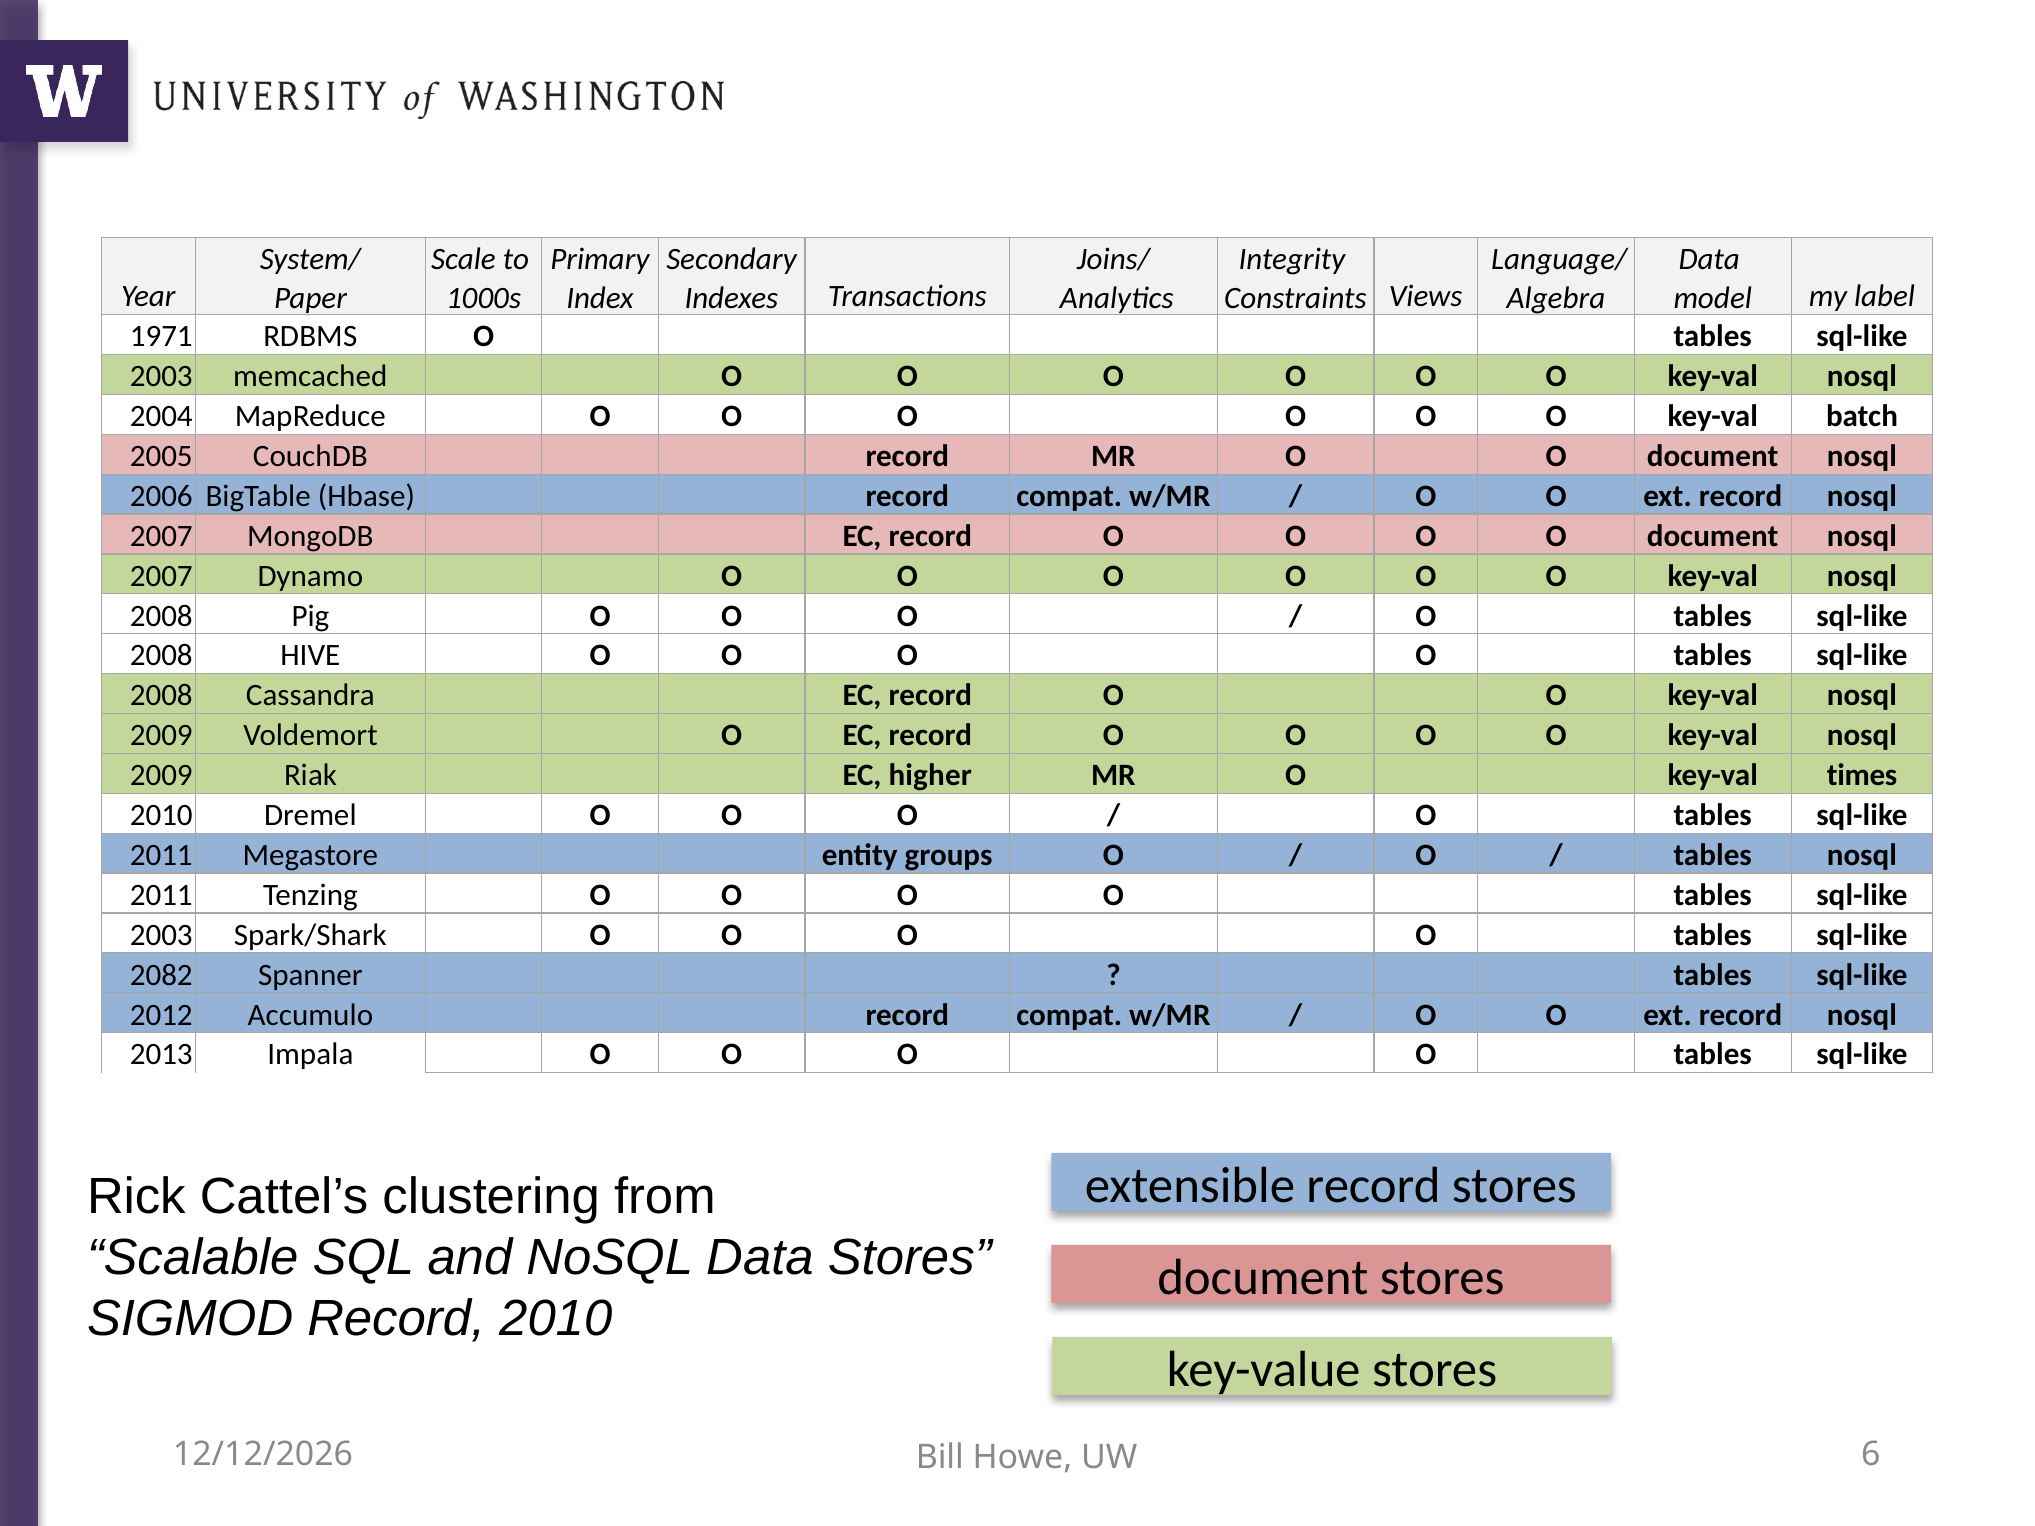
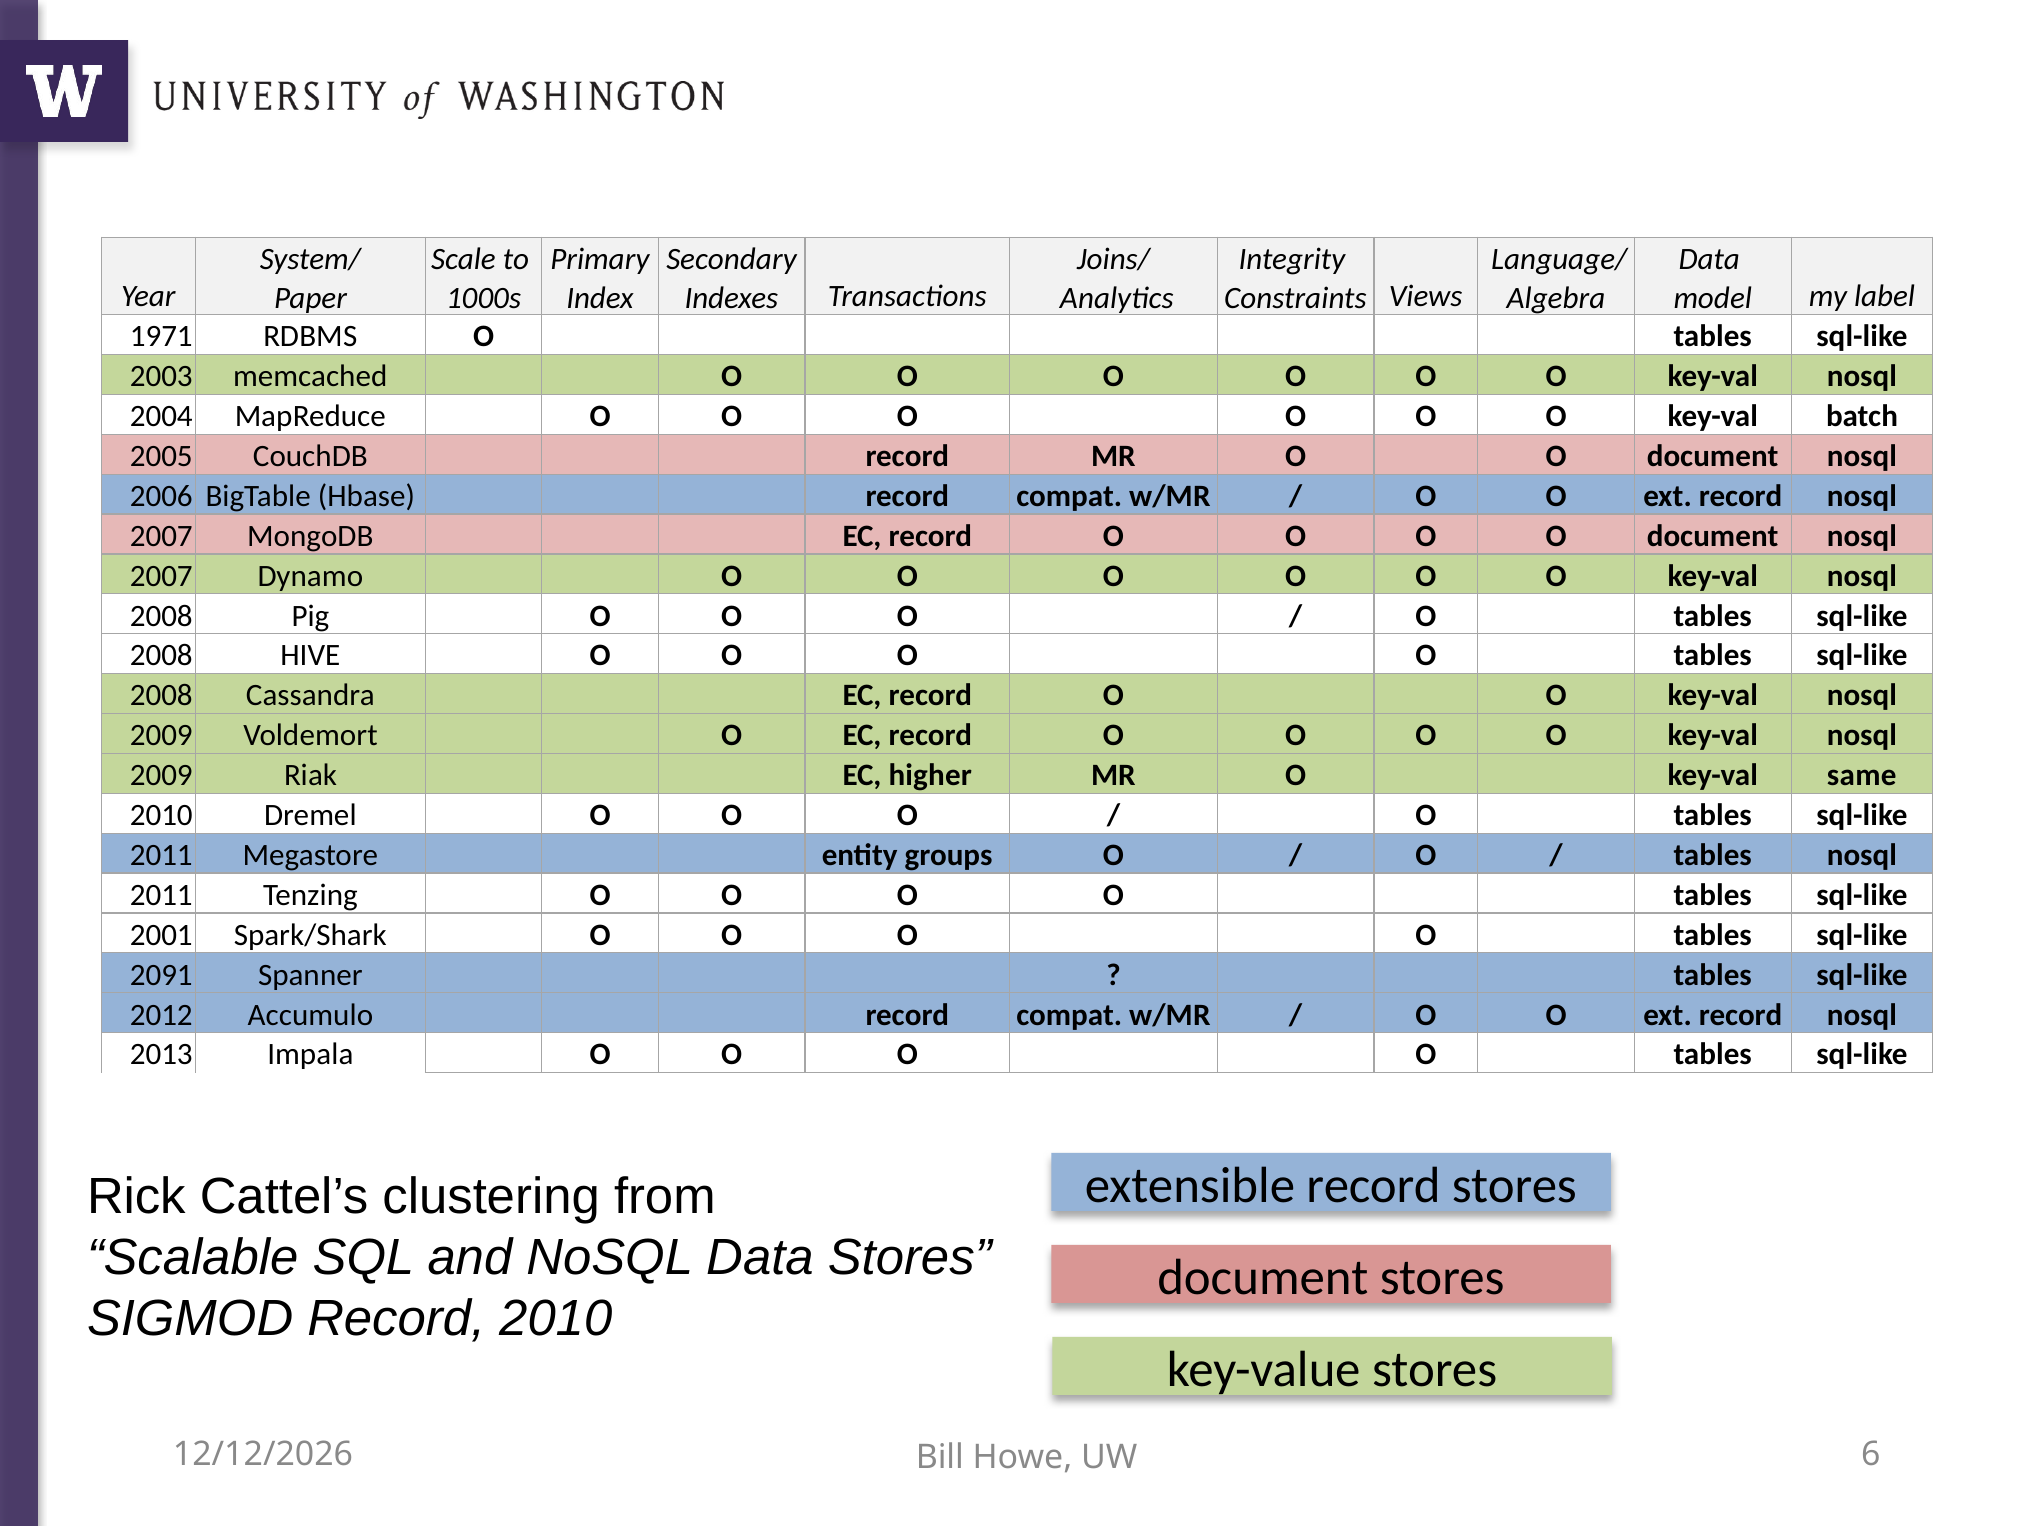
times: times -> same (1862, 776)
2003: 2003 -> 2001 (161, 935)
2082: 2082 -> 2091 (161, 975)
